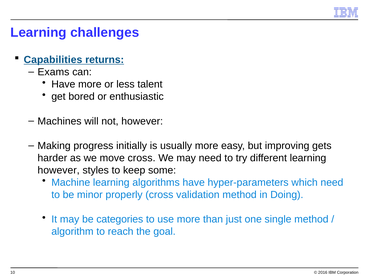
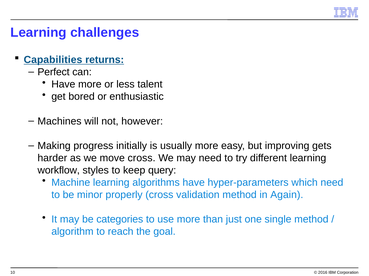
Exams: Exams -> Perfect (54, 72)
however: however -> workflow (59, 171)
some: some -> query (162, 171)
Doing: Doing -> Again (287, 195)
